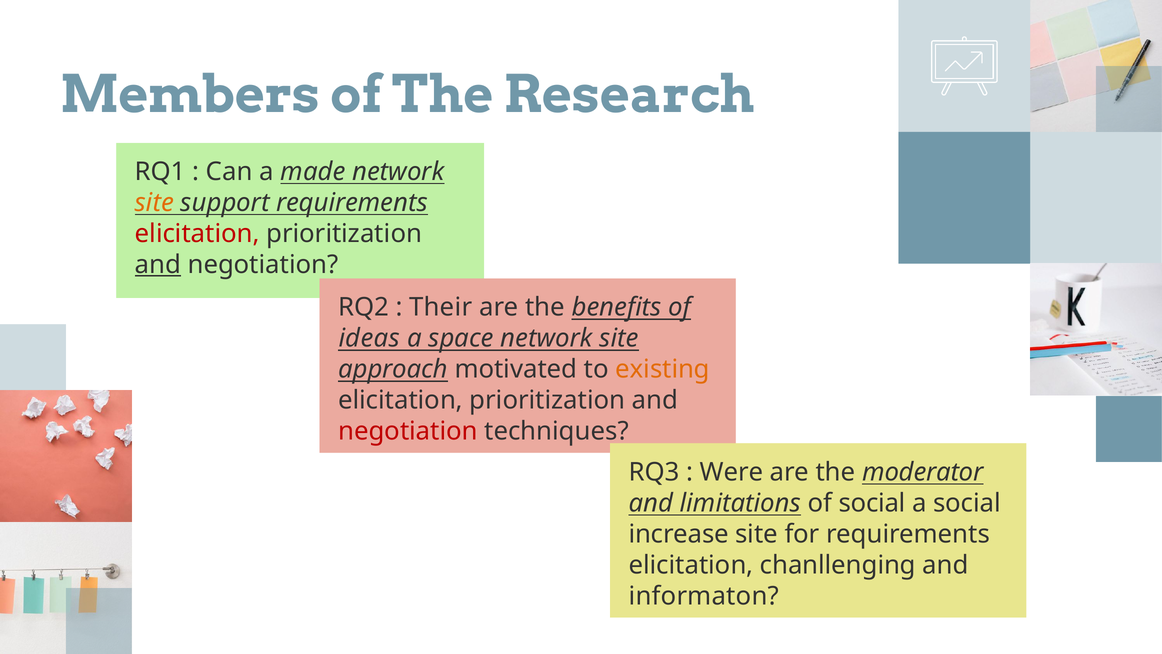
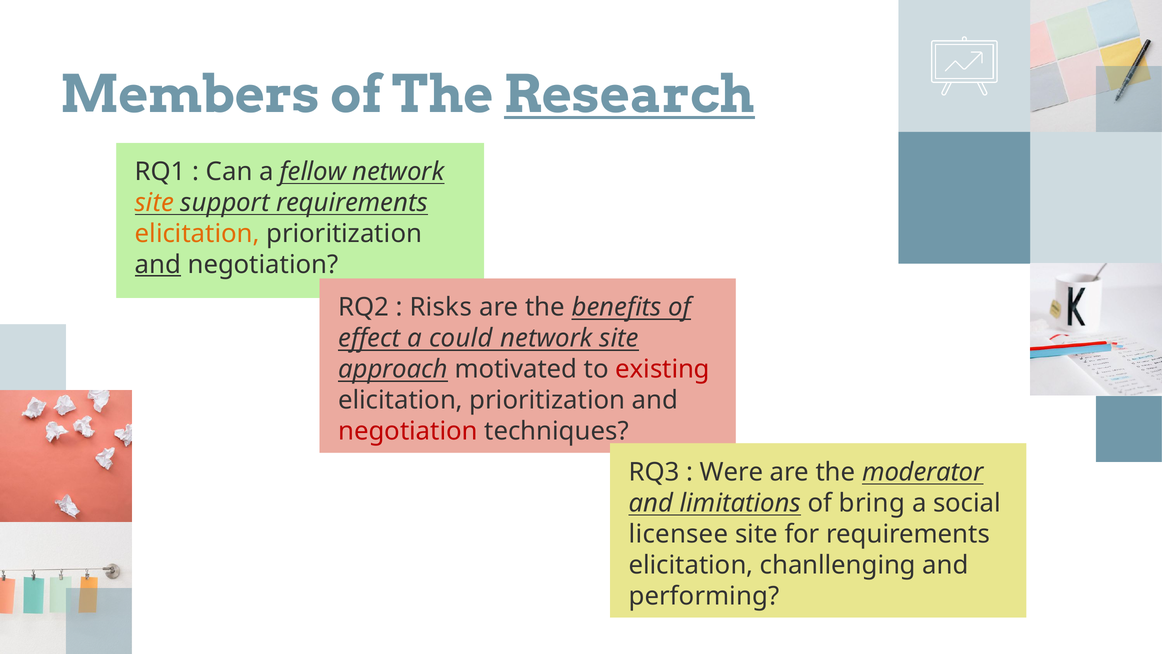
Research underline: none -> present (629, 95)
made: made -> fellow (313, 172)
elicitation colour: red -> orange (197, 234)
Their: Their -> Risks (441, 307)
ideas: ideas -> effect (369, 338)
space: space -> could (461, 338)
existing colour: orange -> red (663, 369)
of social: social -> bring (872, 503)
increase: increase -> licensee (678, 534)
informaton: informaton -> performing (704, 596)
